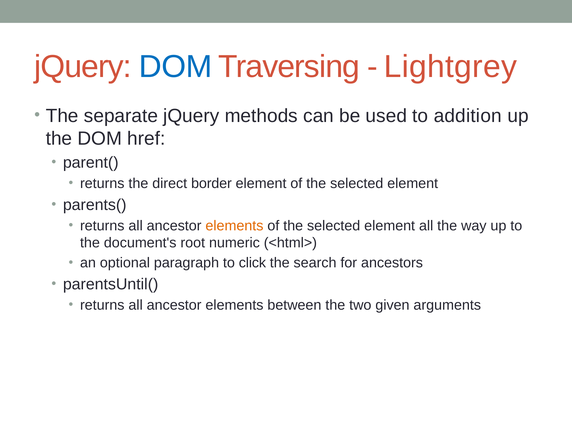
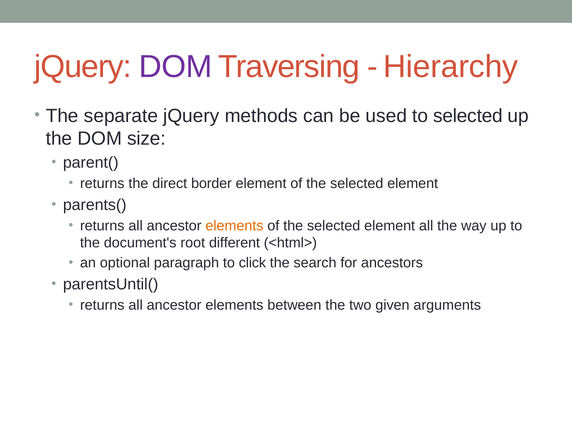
DOM colour: blue -> purple (175, 67)
Lightgrey: Lightgrey -> Hierarchy (451, 67)
to addition: addition -> selected (468, 116)
href: href -> size (146, 139)
numeric: numeric -> different (234, 243)
